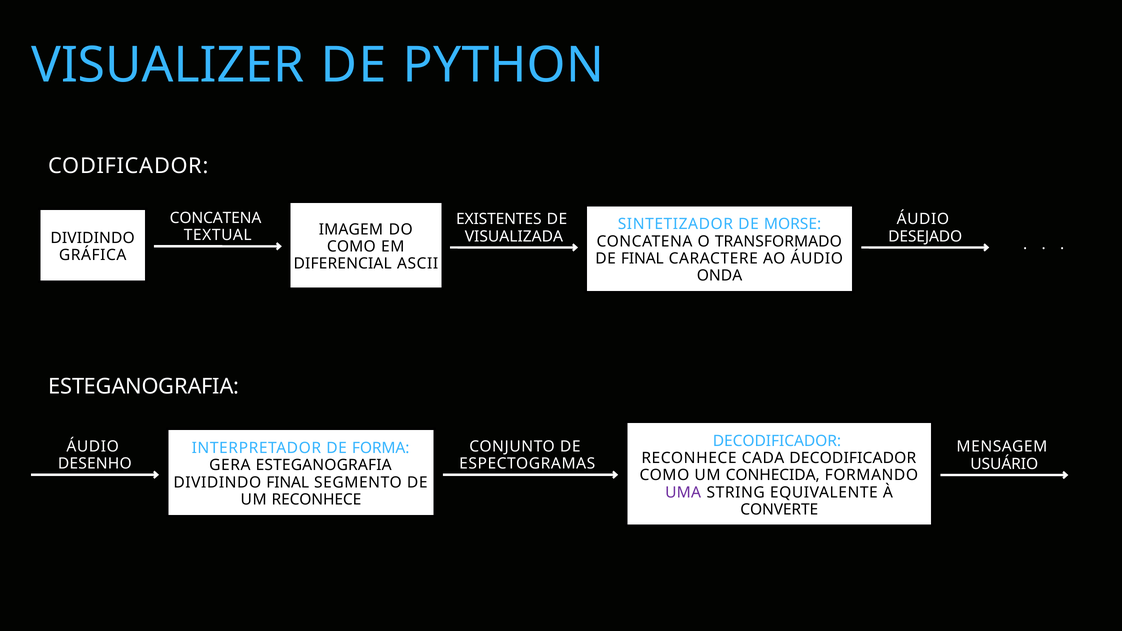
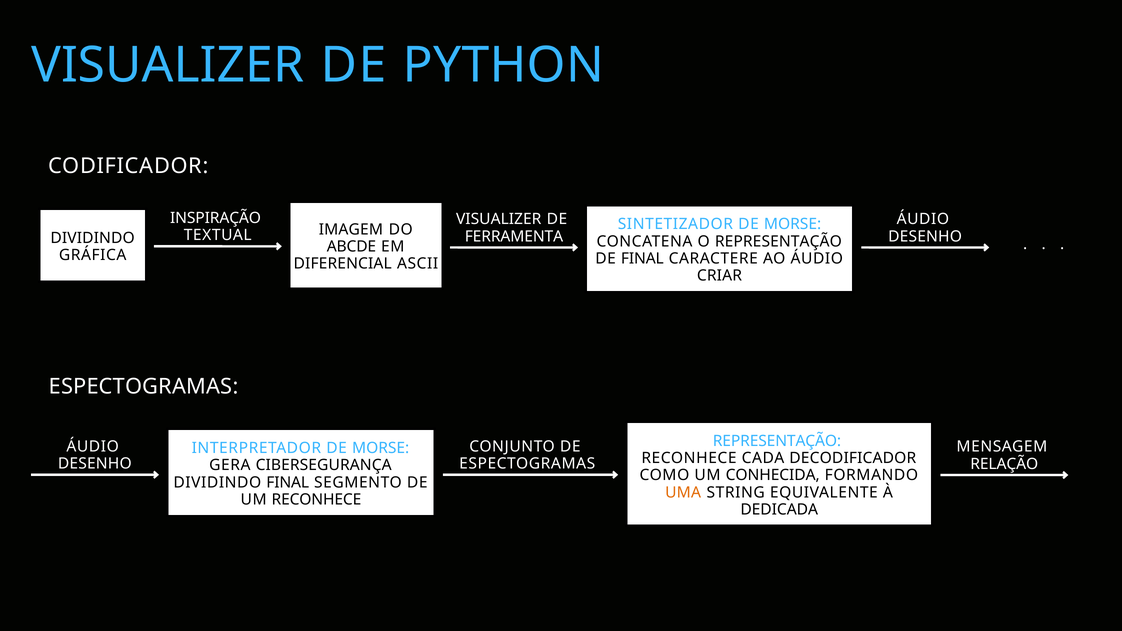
CONCATENA: CONCATENA -> INSPIRAÇÃO (216, 218)
EXISTENTES: EXISTENTES -> VISUALIZER (499, 219)
VISUALIZADA: VISUALIZADA -> FERRAMENTA (514, 236)
DESEJADO: DESEJADO -> DESENHO (925, 236)
O TRANSFORMADO: TRANSFORMADO -> REPRESENTAÇÃO (778, 242)
COMO: COMO -> ABCDE (351, 247)
ONDA: ONDA -> CRIAR (719, 276)
ESTEGANOGRAFIA: ESTEGANOGRAFIA -> ESPECTOGRAMAS (144, 387)
DECODIFICADOR: DECODIFICADOR -> REPRESENTAÇÃO (777, 441)
INTERPRETADOR DE FORMA: FORMA -> MORSE (381, 448)
USUÁRIO: USUÁRIO -> RELAÇÃO (1004, 464)
GERA ESTEGANOGRAFIA: ESTEGANOGRAFIA -> CIBERSEGURANÇA (324, 465)
UMA colour: purple -> orange (683, 493)
CONVERTE: CONVERTE -> DEDICADA (779, 510)
